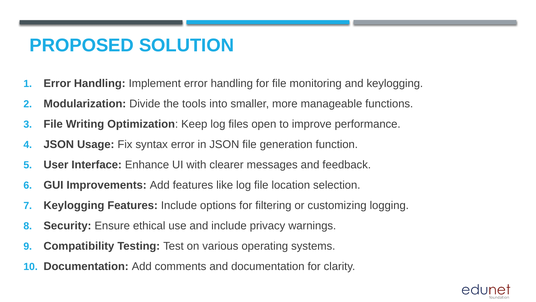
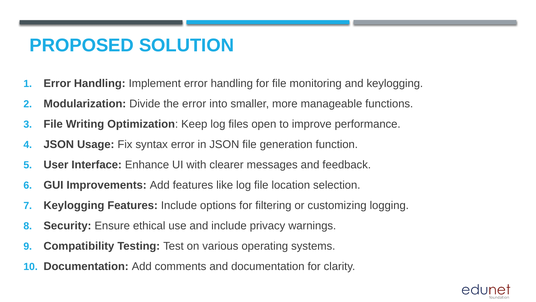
the tools: tools -> error (194, 104)
